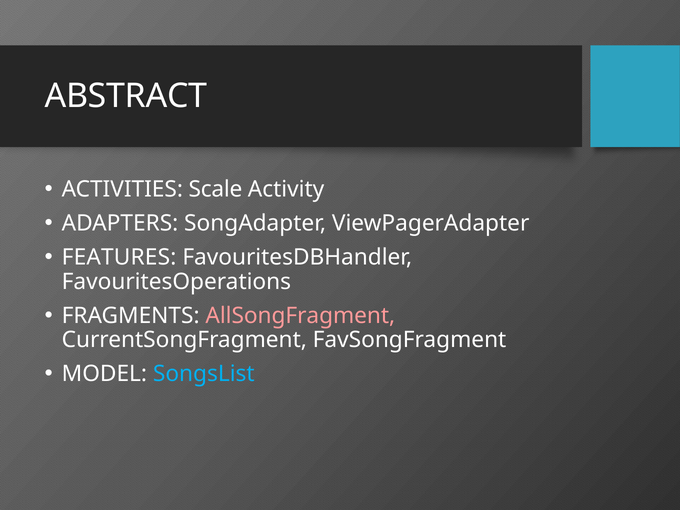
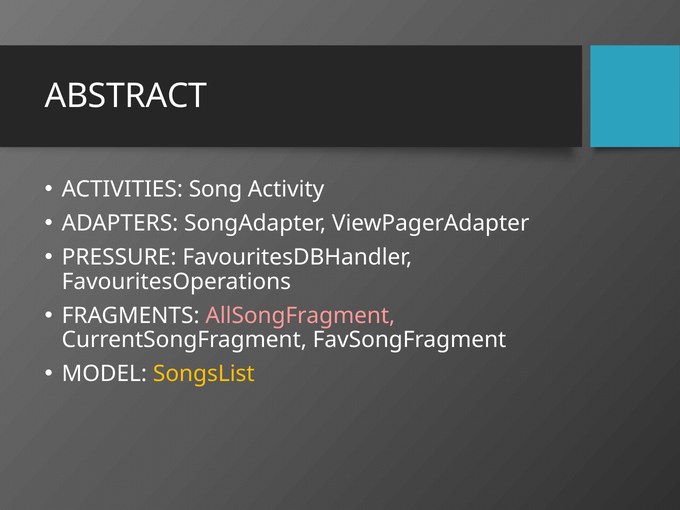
Scale: Scale -> Song (215, 189)
FEATURES: FEATURES -> PRESSURE (119, 257)
SongsList colour: light blue -> yellow (204, 374)
